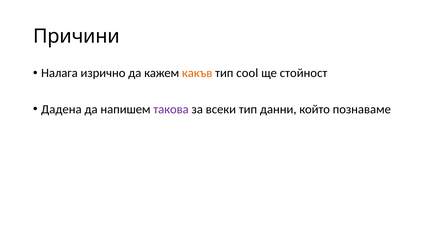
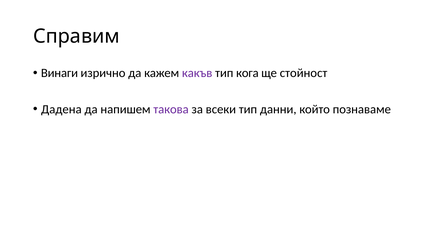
Причини: Причини -> Справим (76, 36)
Налага: Налага -> Винаги (59, 73)
какъв colour: orange -> purple (197, 73)
cool: cool -> кога (247, 73)
